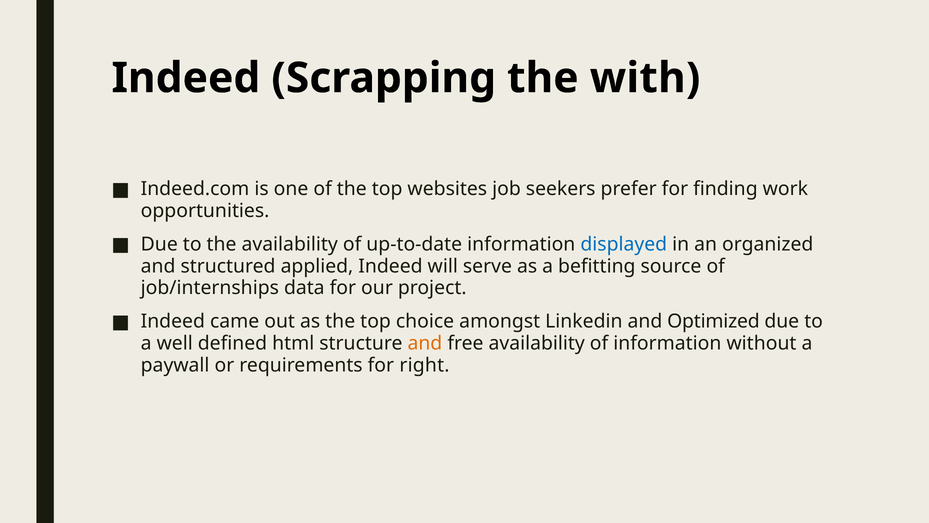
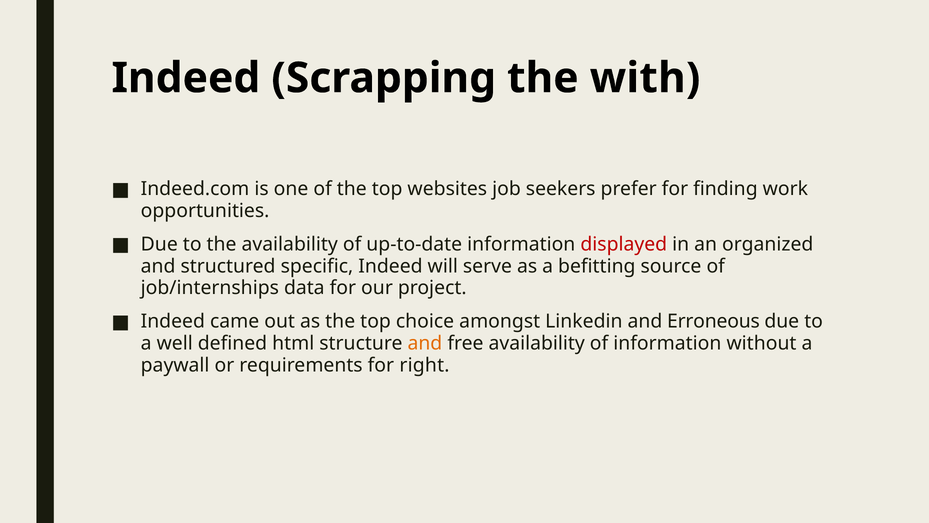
displayed colour: blue -> red (624, 244)
applied: applied -> specific (317, 266)
Optimized: Optimized -> Erroneous (713, 321)
